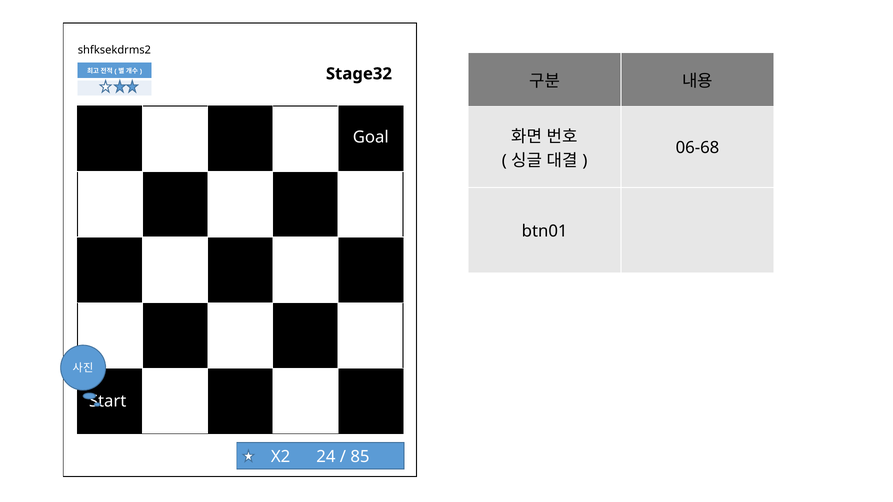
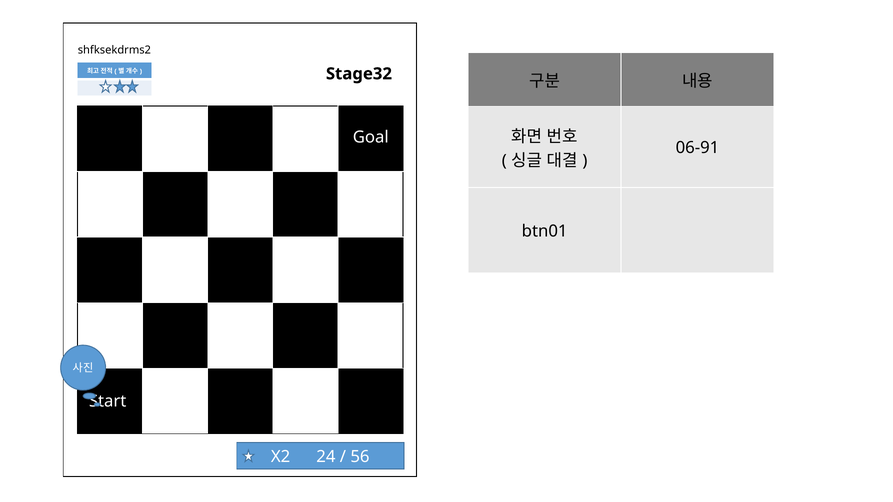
06-68: 06-68 -> 06-91 (697, 148)
85: 85 -> 56 (360, 457)
